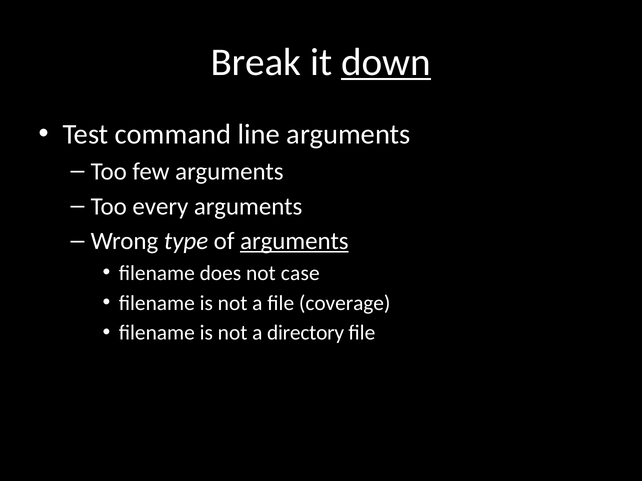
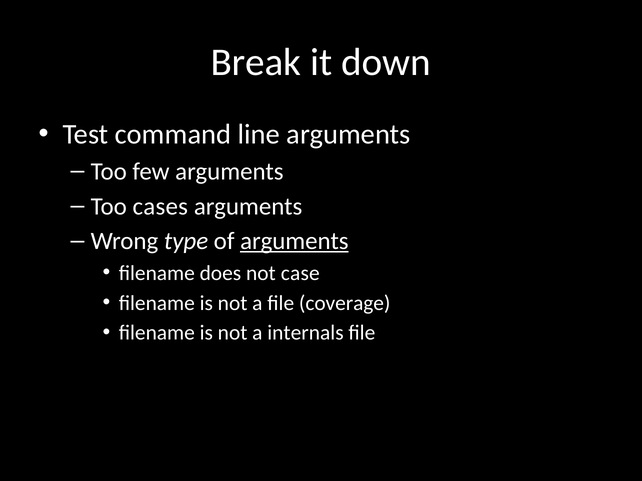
down underline: present -> none (386, 62)
every: every -> cases (160, 207)
directory: directory -> internals (305, 333)
